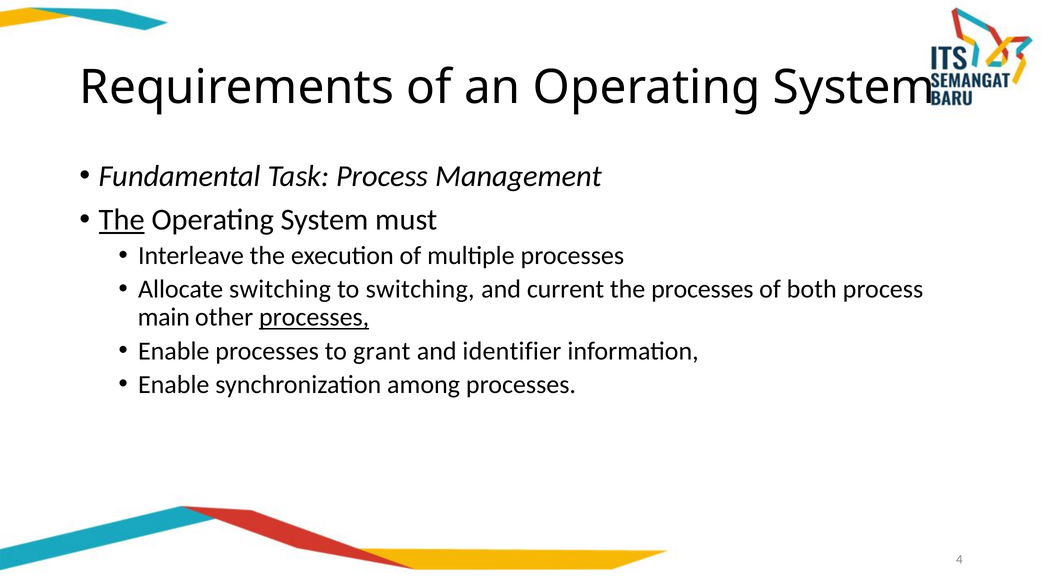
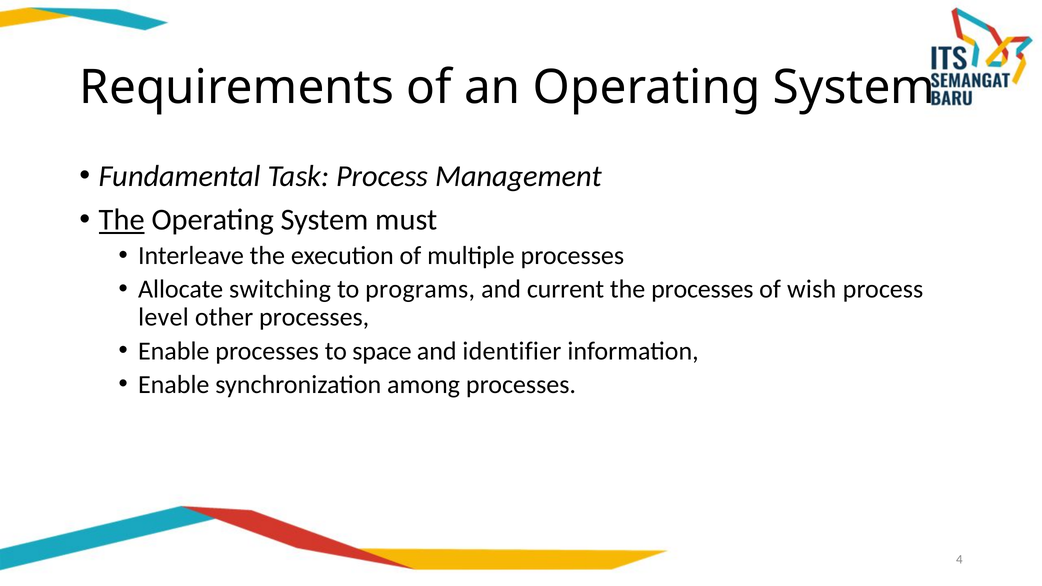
to switching: switching -> programs (420, 289)
both: both -> wish (812, 289)
main: main -> level (163, 317)
processes underline: present -> none (314, 317)
grant: grant -> space (382, 351)
